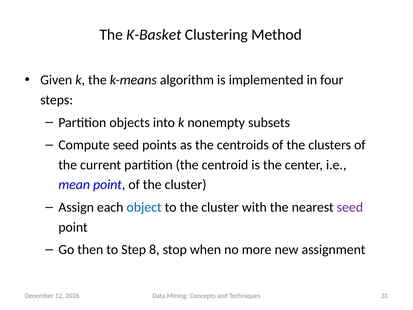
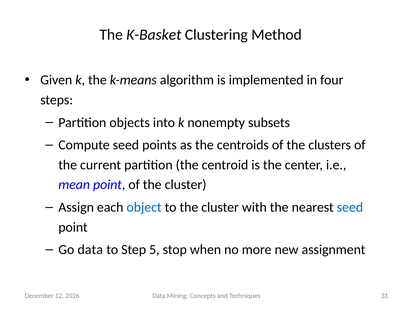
seed colour: purple -> blue (350, 207)
Go then: then -> data (90, 250)
8: 8 -> 5 (154, 250)
